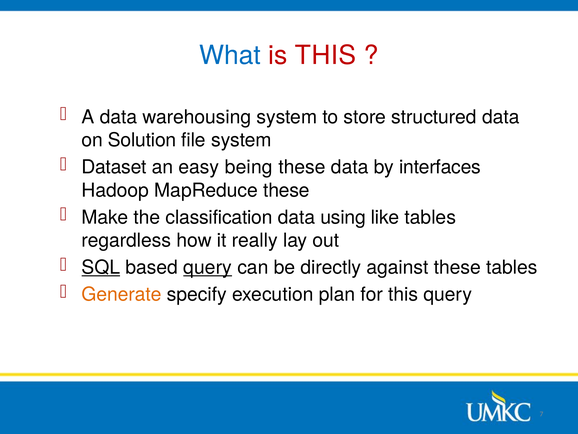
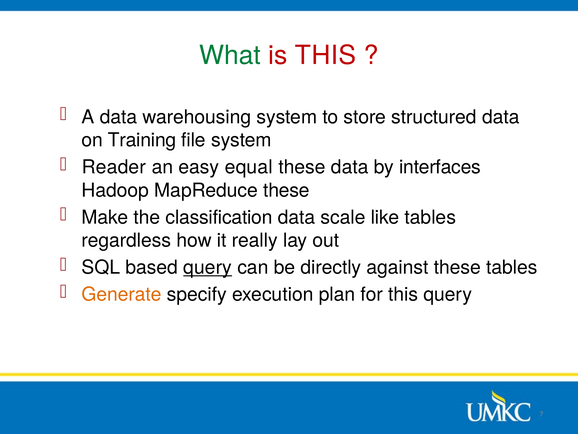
What colour: blue -> green (230, 55)
Solution: Solution -> Training (142, 140)
Dataset: Dataset -> Reader (114, 167)
being: being -> equal (249, 167)
using: using -> scale (343, 217)
SQL underline: present -> none (101, 267)
